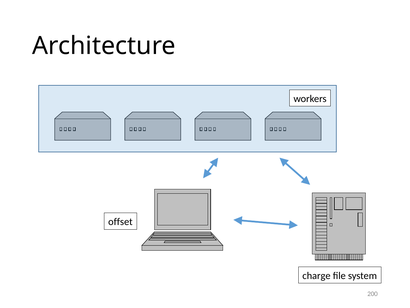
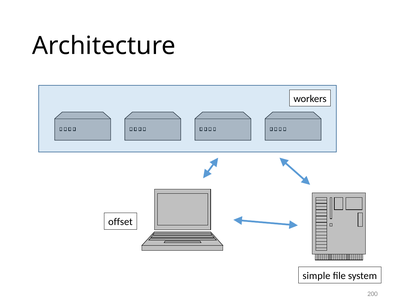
charge: charge -> simple (316, 275)
